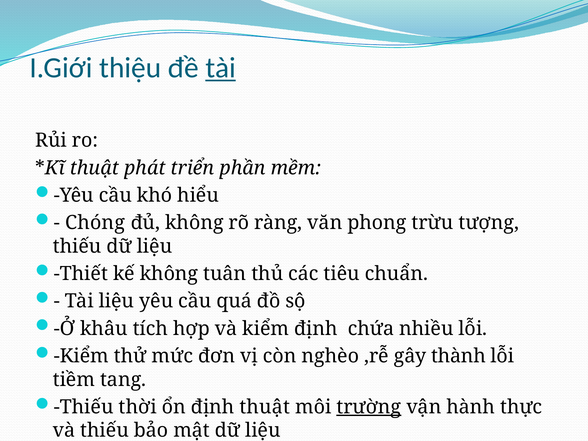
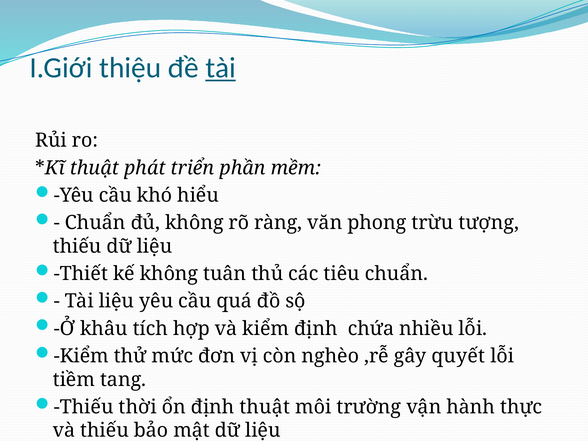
Chóng: Chóng -> Chuẩn (95, 223)
thành: thành -> quyết (458, 356)
trường underline: present -> none (369, 407)
